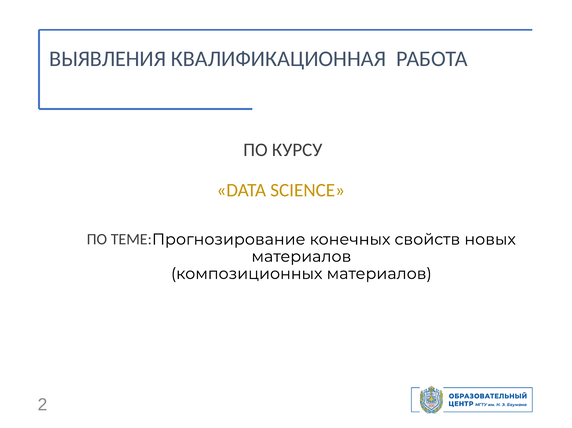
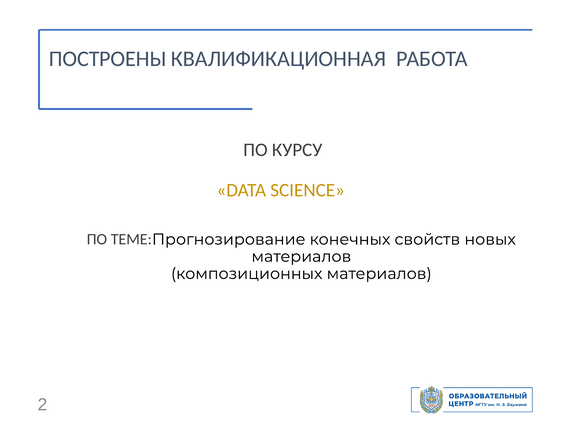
ВЫЯВЛЕНИЯ: ВЫЯВЛЕНИЯ -> ПОСТРОЕНЫ (108, 59)
